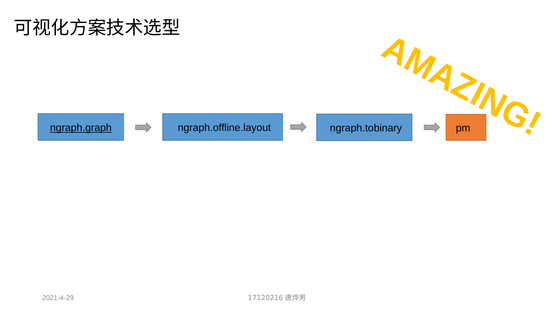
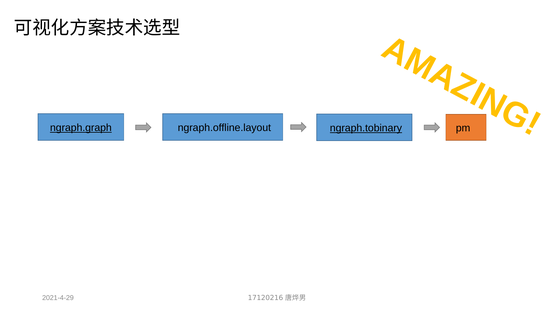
ngraph.tobinary underline: none -> present (366, 128)
